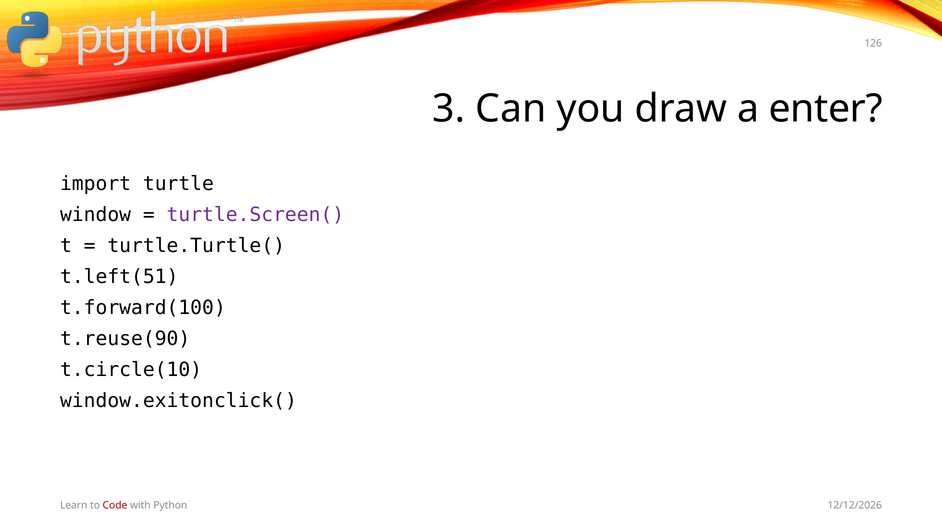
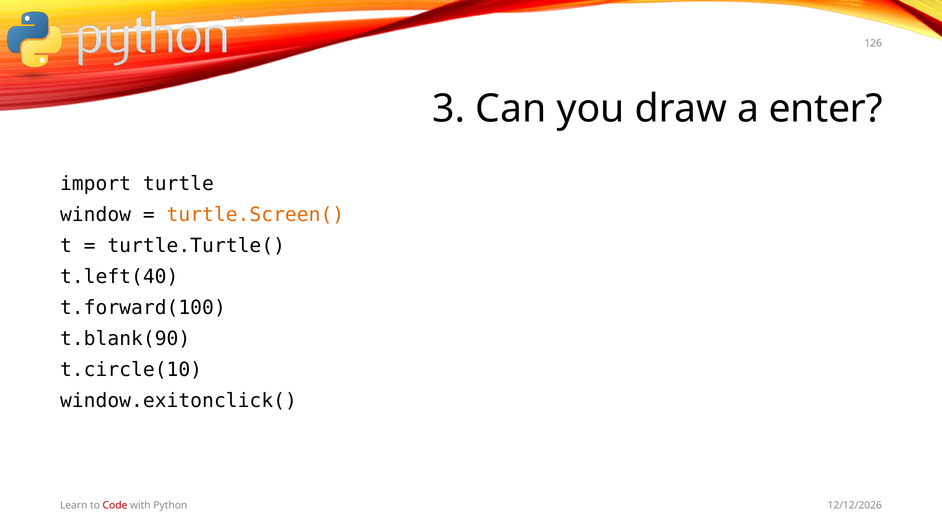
turtle.Screen( colour: purple -> orange (255, 215)
t.left(51: t.left(51 -> t.left(40 (119, 277)
t.reuse(90: t.reuse(90 -> t.blank(90 (125, 339)
